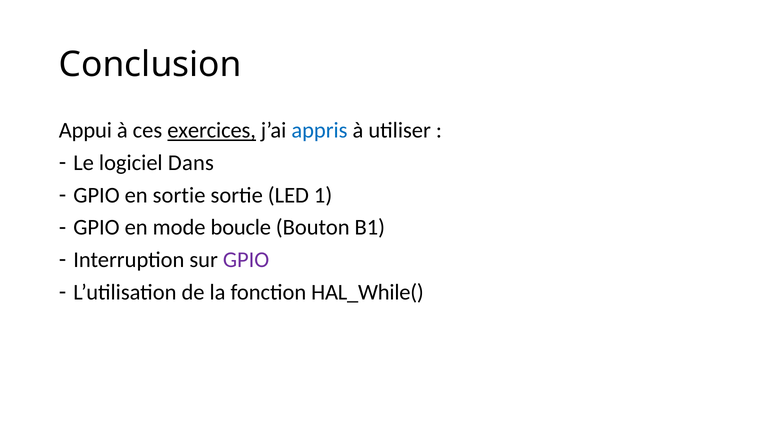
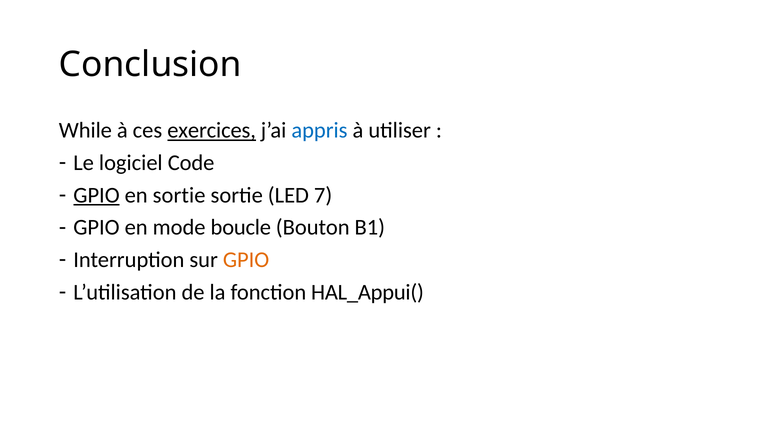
Appui: Appui -> While (85, 131)
Dans: Dans -> Code (191, 163)
GPIO underline: none -> present (97, 195)
1: 1 -> 7 (323, 195)
GPIO colour: purple -> orange (246, 260)
HAL_While(: HAL_While( -> HAL_Appui( (367, 292)
